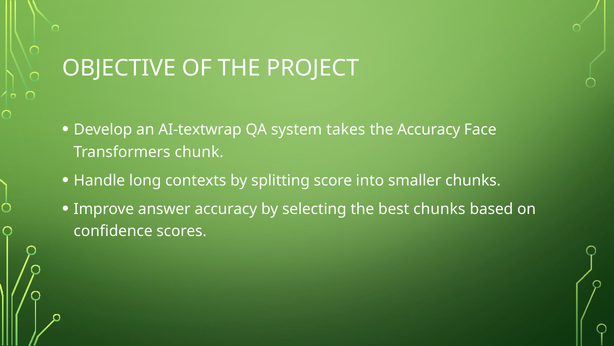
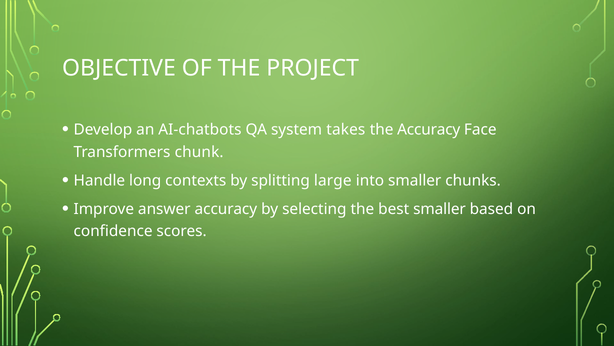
AI-textwrap: AI-textwrap -> AI-chatbots (200, 130)
score: score -> large (333, 180)
best chunks: chunks -> smaller (439, 209)
